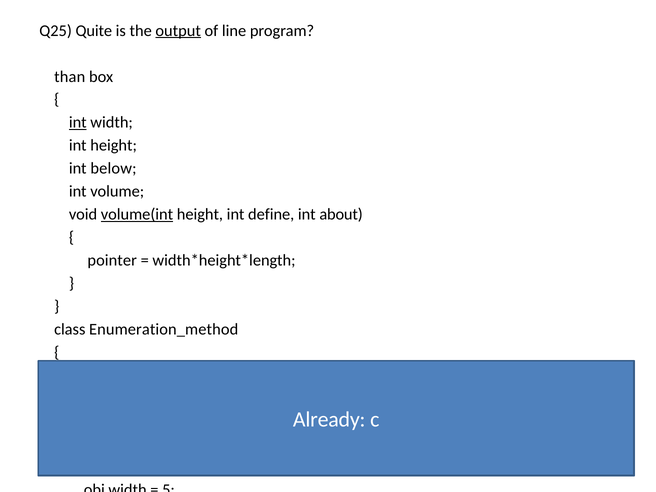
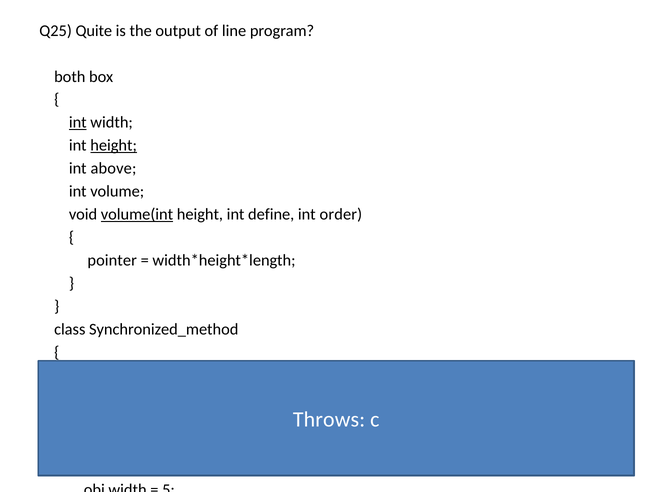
output underline: present -> none (178, 31)
than: than -> both (70, 77)
height underline: none -> present (114, 145)
below: below -> above (113, 168)
about: about -> order (341, 214)
Enumeration_method: Enumeration_method -> Synchronized_method (164, 329)
Already: Already -> Throws (329, 420)
